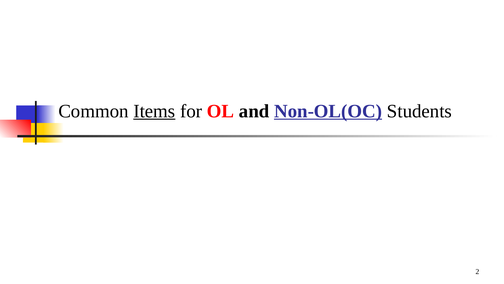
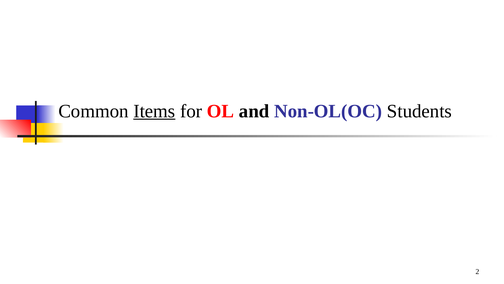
Non-OL(OC underline: present -> none (328, 111)
